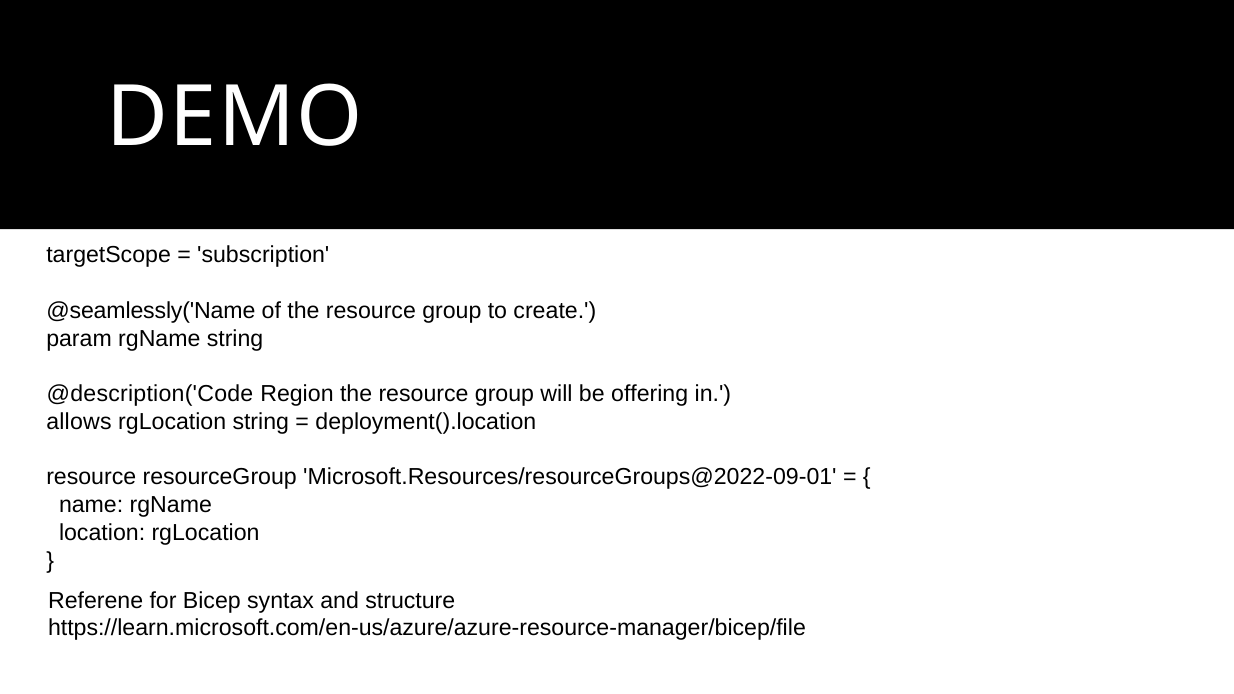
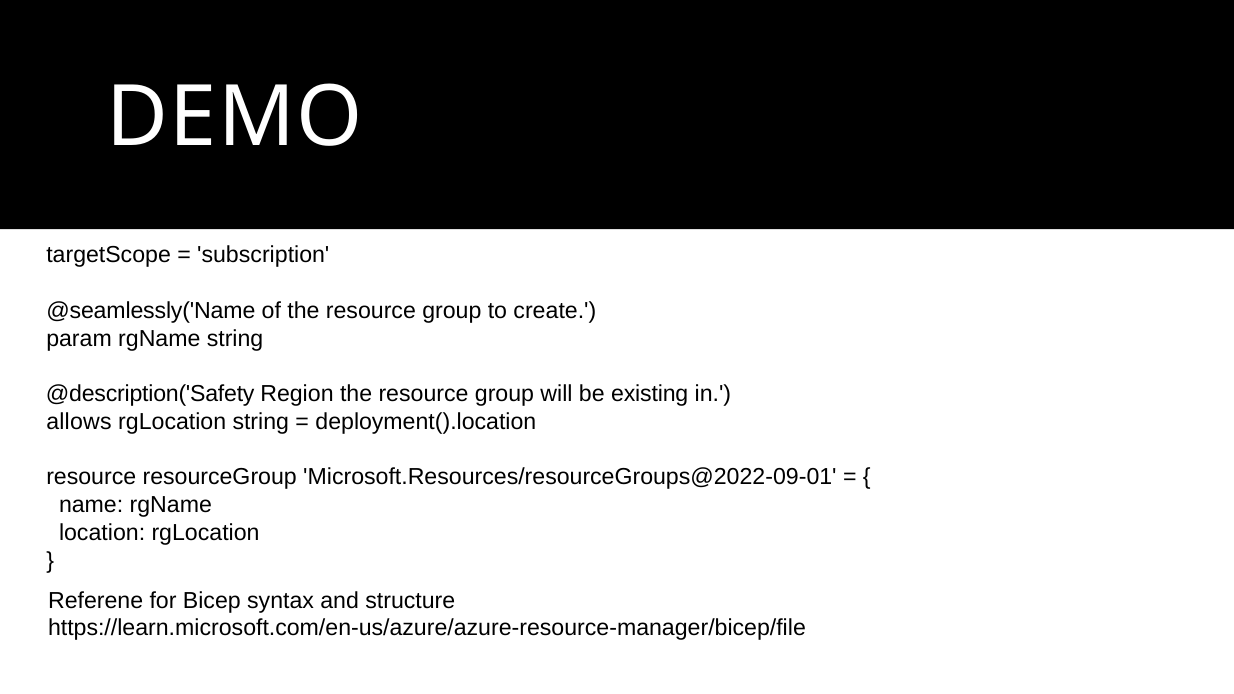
@description('Code: @description('Code -> @description('Safety (150, 394)
offering: offering -> existing (650, 394)
